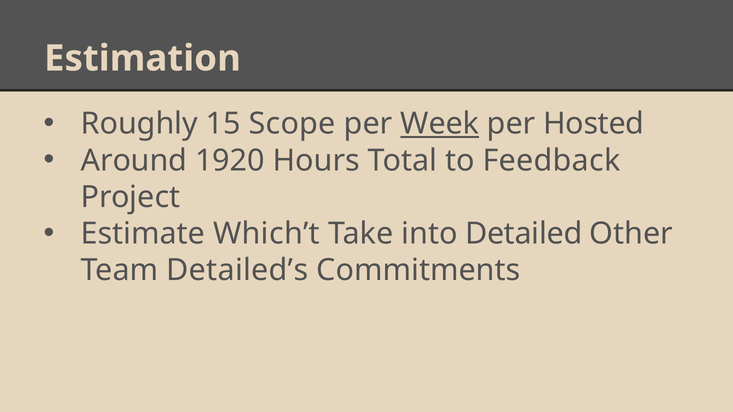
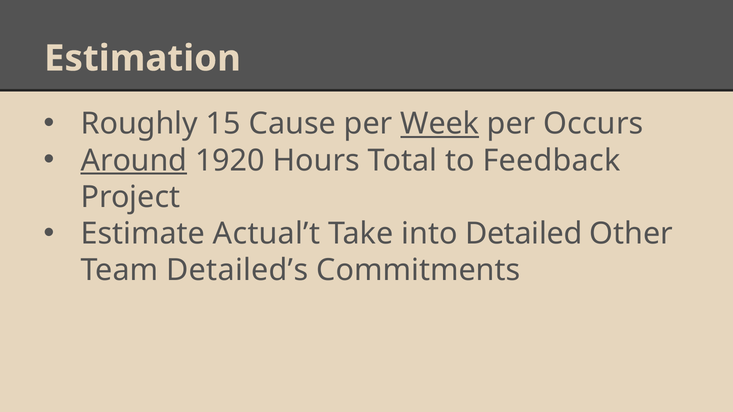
Scope: Scope -> Cause (292, 124)
Hosted: Hosted -> Occurs (593, 124)
Around underline: none -> present (134, 161)
Which’t: Which’t -> Actual’t (266, 234)
